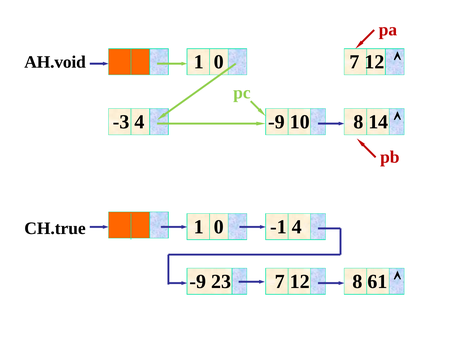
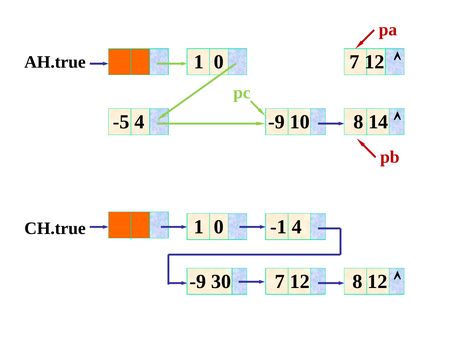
AH.void: AH.void -> AH.true (55, 62)
-3: -3 -> -5 (121, 122)
23: 23 -> 30 (221, 281)
8 61: 61 -> 12 (377, 281)
